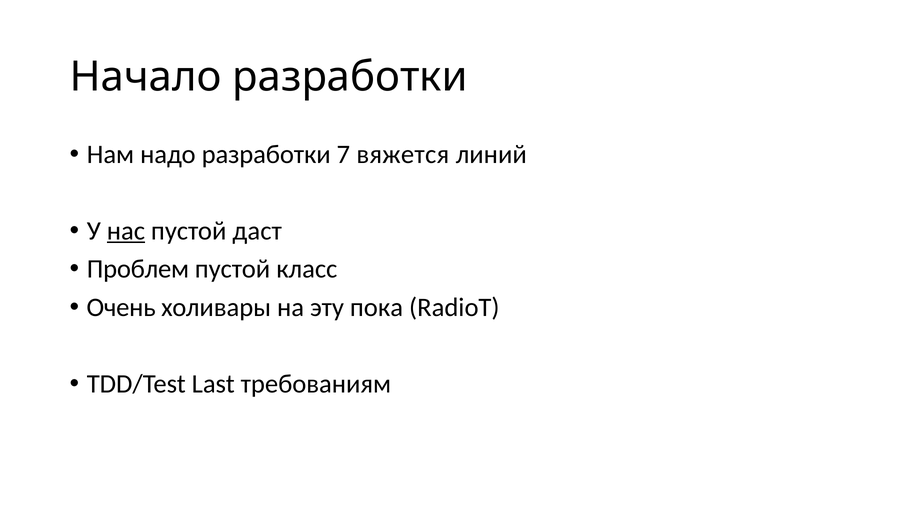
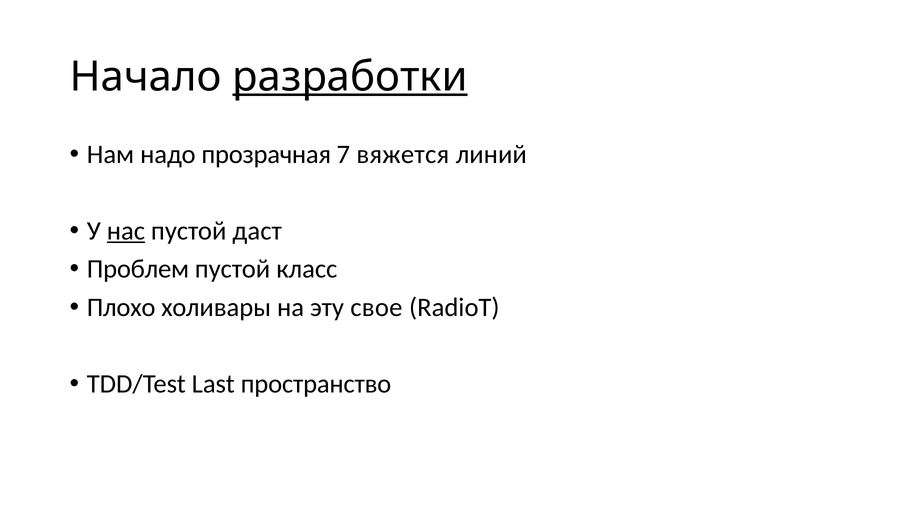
разработки underline: none -> present (350, 77)
надо разработки: разработки -> прозрачная (266, 154)
Очень: Очень -> Плохо (121, 308)
пока: пока -> свое (376, 308)
требованиям: требованиям -> пространство (316, 384)
